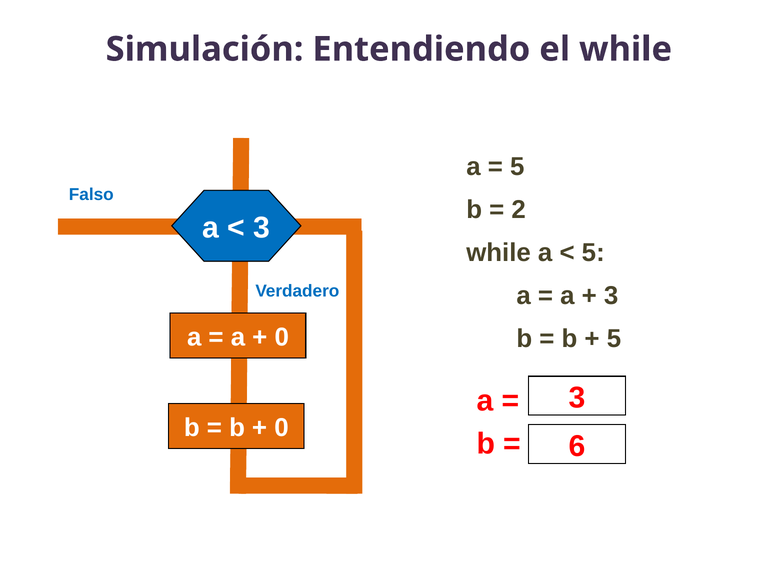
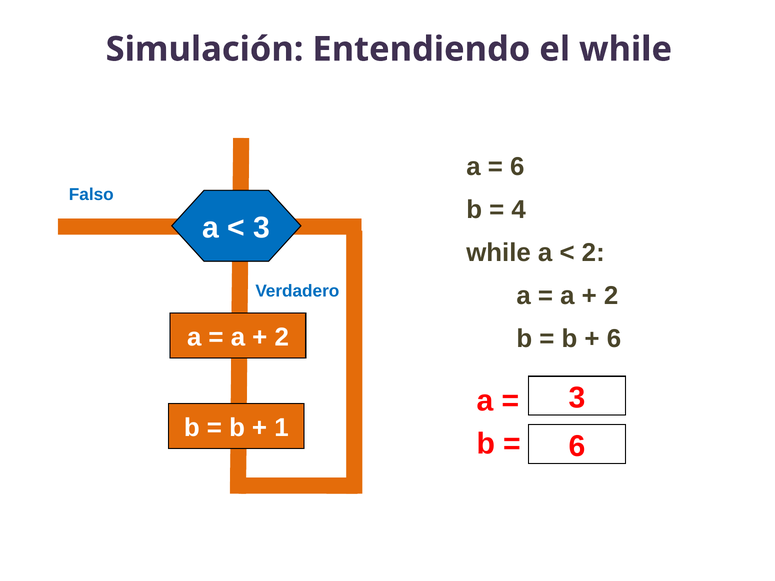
5: 5 -> 6 (517, 167)
2: 2 -> 4 (519, 210)
5: 5 -> 2 (593, 253)
3: 3 -> 2 (611, 296)
0: 0 -> 2 (282, 338)
5: 5 -> 6 (614, 339)
0: 0 -> 1 (281, 428)
